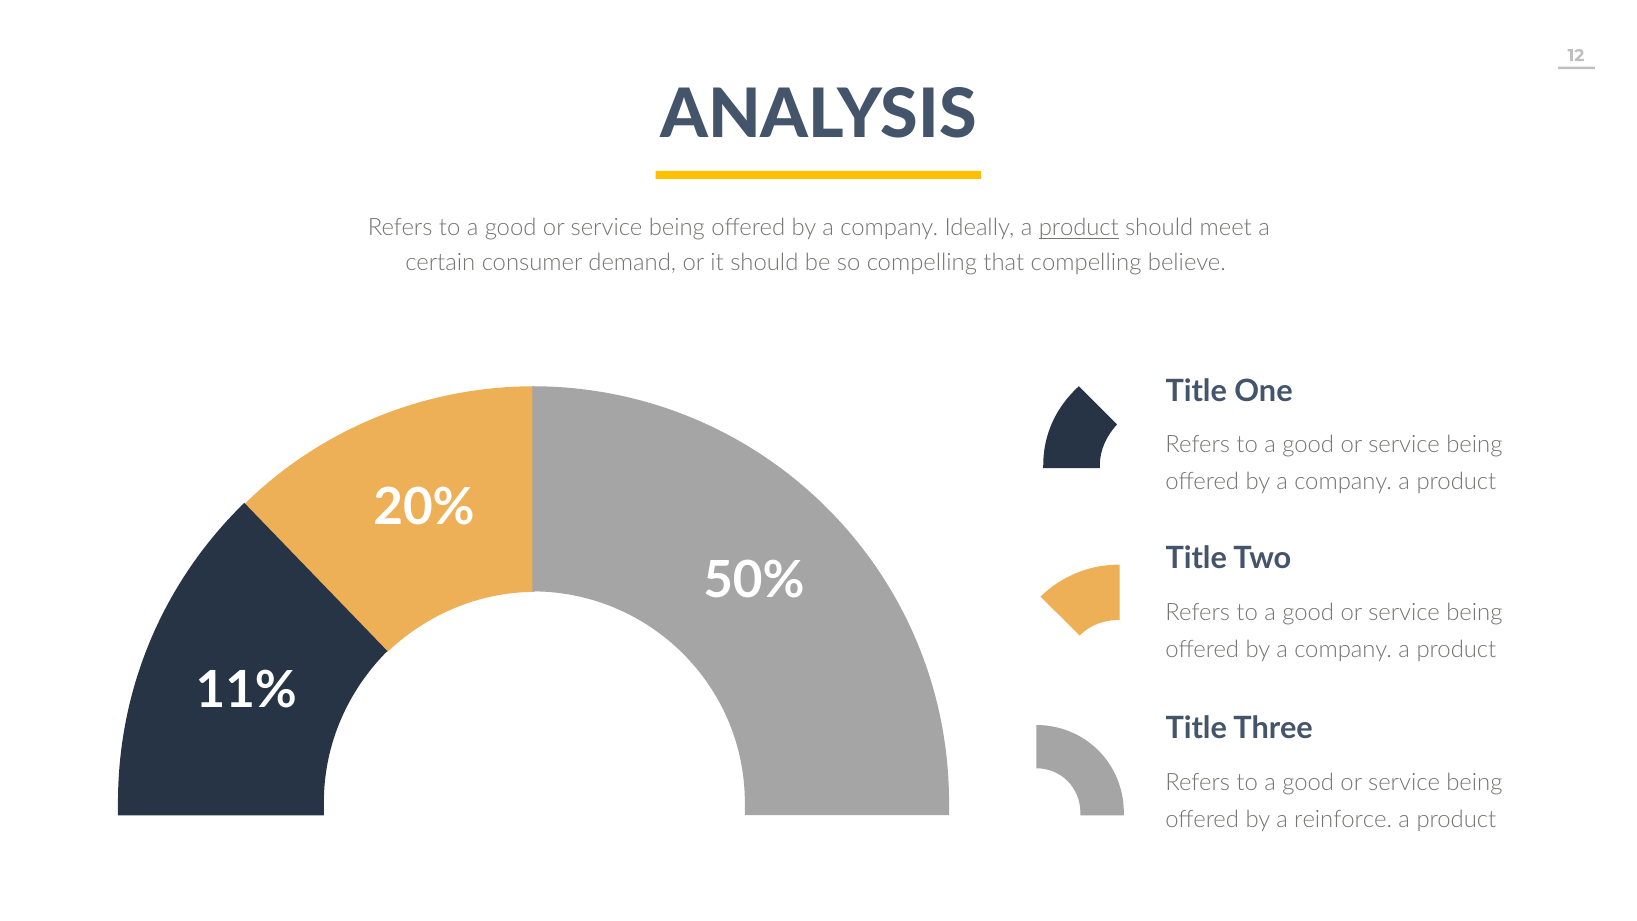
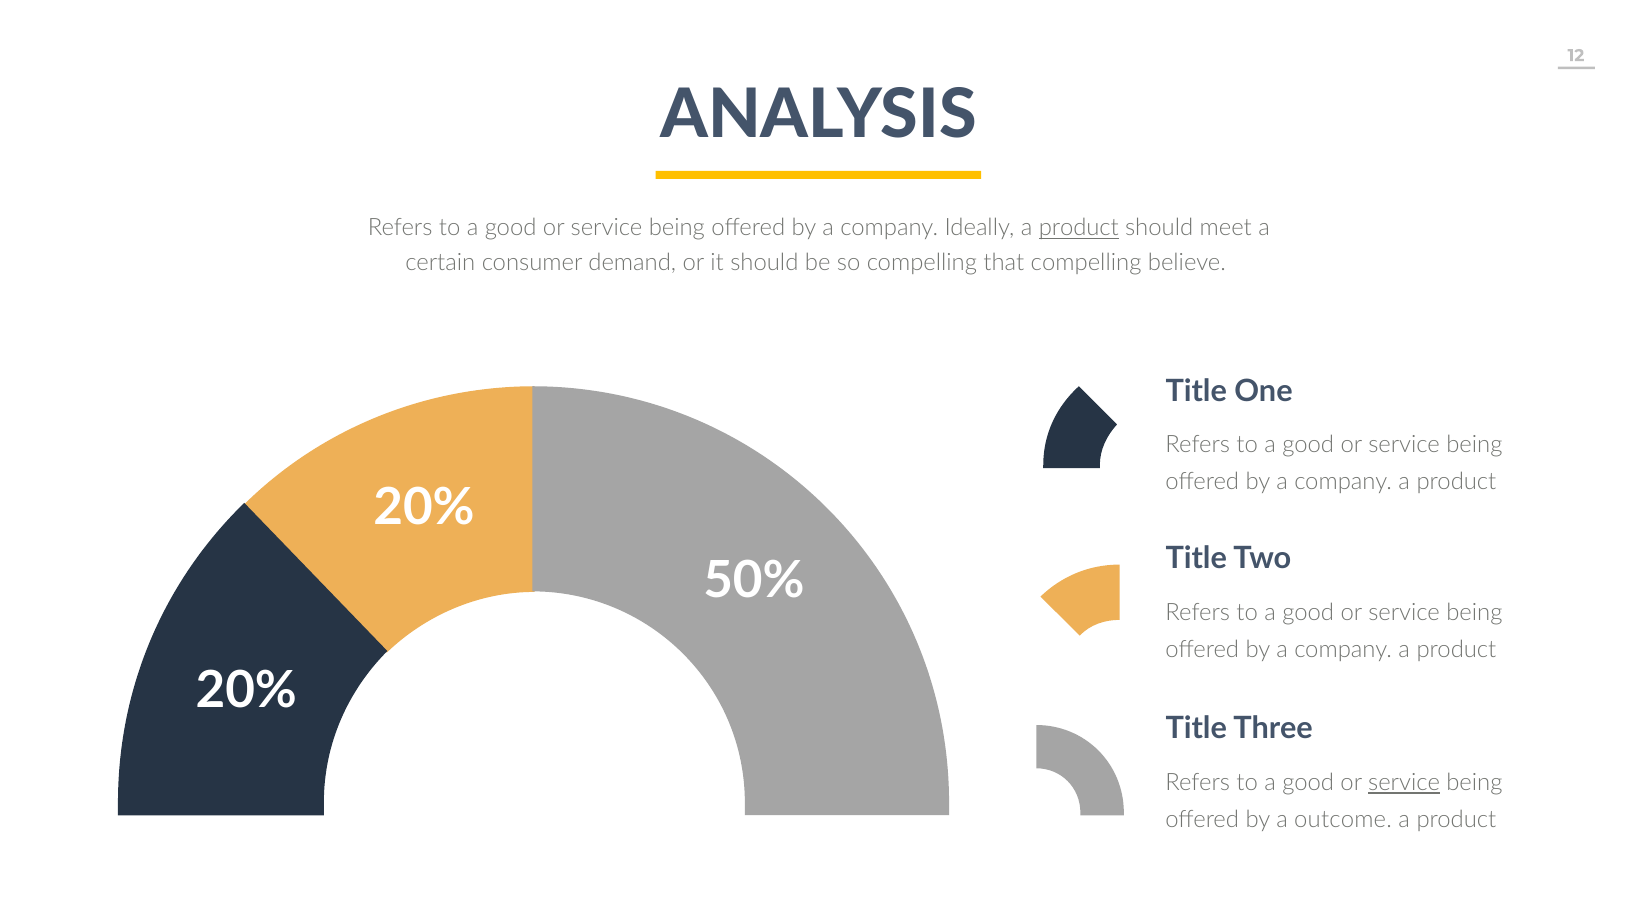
11%: 11% -> 20% (246, 691)
service underline: none -> present (1404, 783)
reinforce: reinforce -> outcome (1343, 819)
